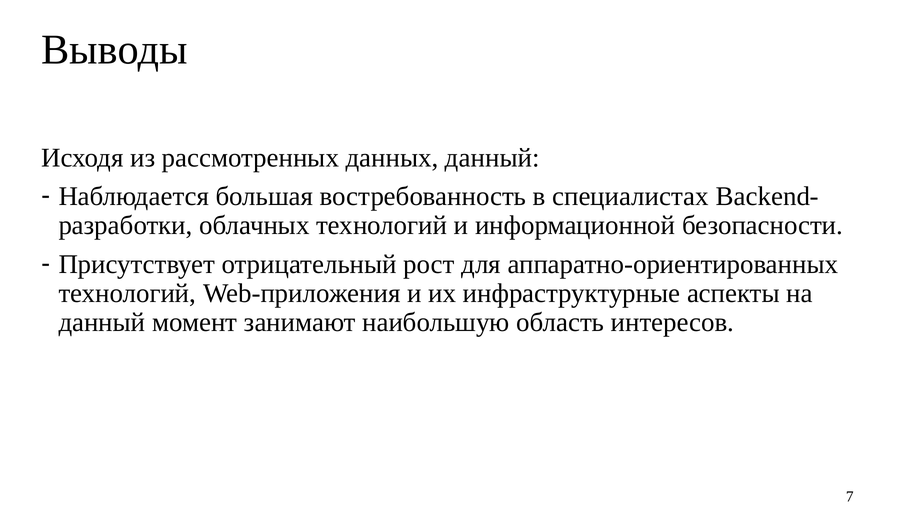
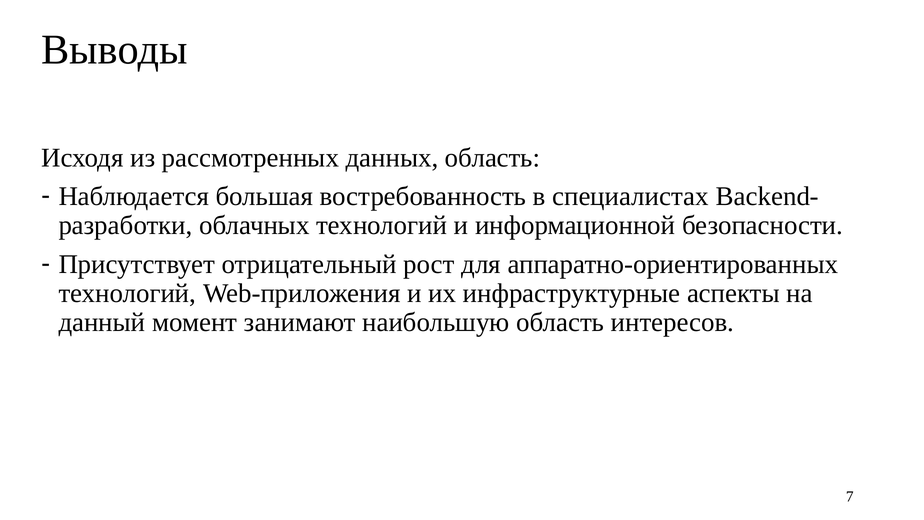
данных данный: данный -> область (493, 158)
